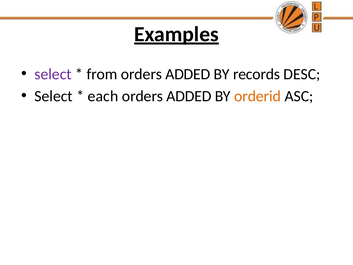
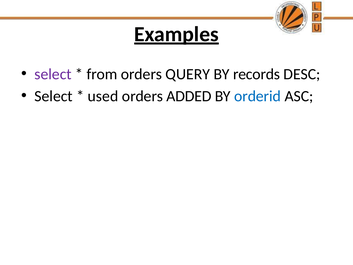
from orders ADDED: ADDED -> QUERY (188, 74)
each: each -> used (103, 96)
orderid colour: orange -> blue (258, 96)
